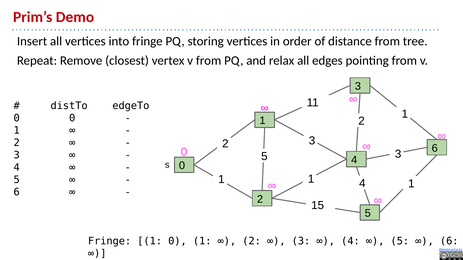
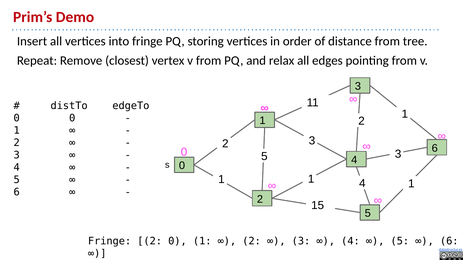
Fringe 1: 1 -> 2 (150, 242)
